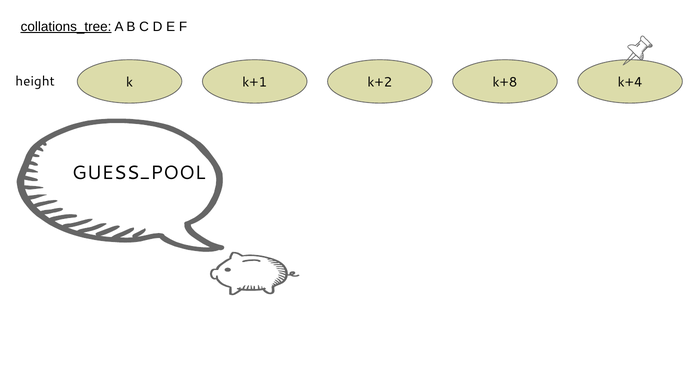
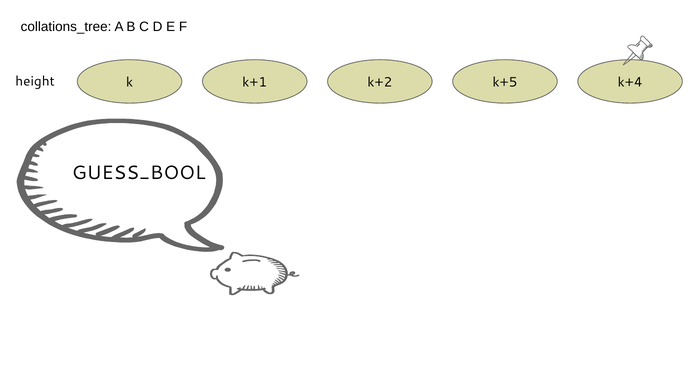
collations_tree underline: present -> none (66, 27)
k+8: k+8 -> k+5 (505, 82)
GUESS_POOL: GUESS_POOL -> GUESS_BOOL (139, 173)
